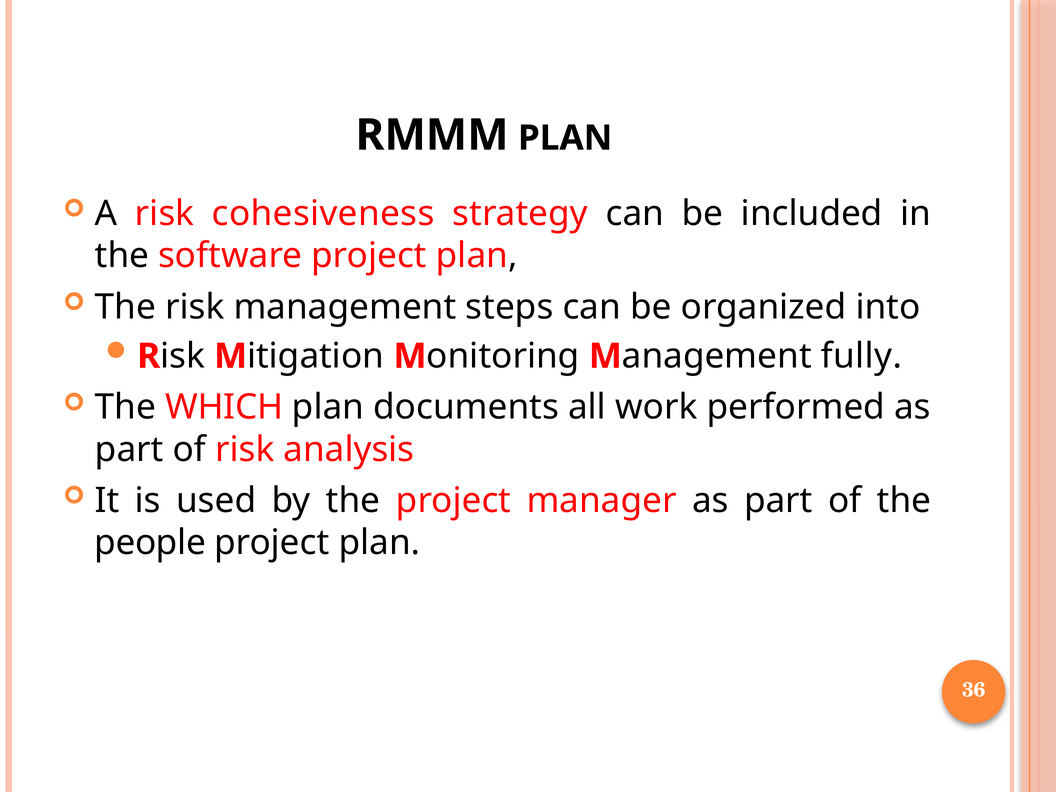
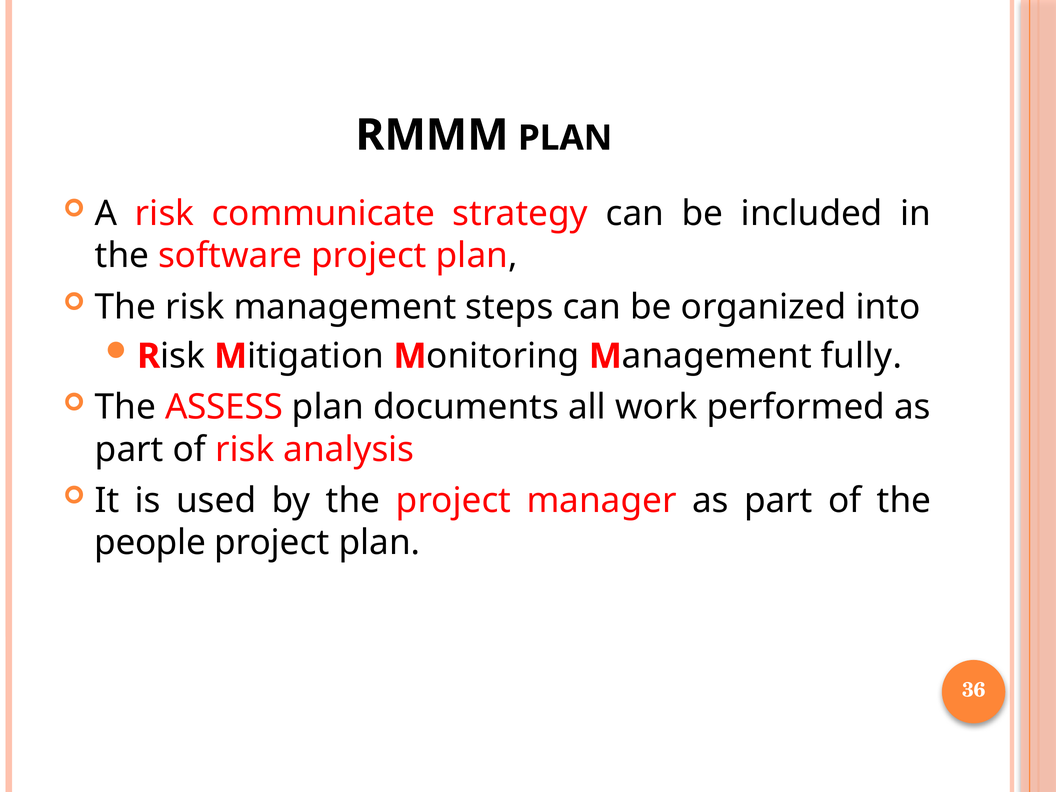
cohesiveness: cohesiveness -> communicate (323, 214)
WHICH: WHICH -> ASSESS (224, 407)
